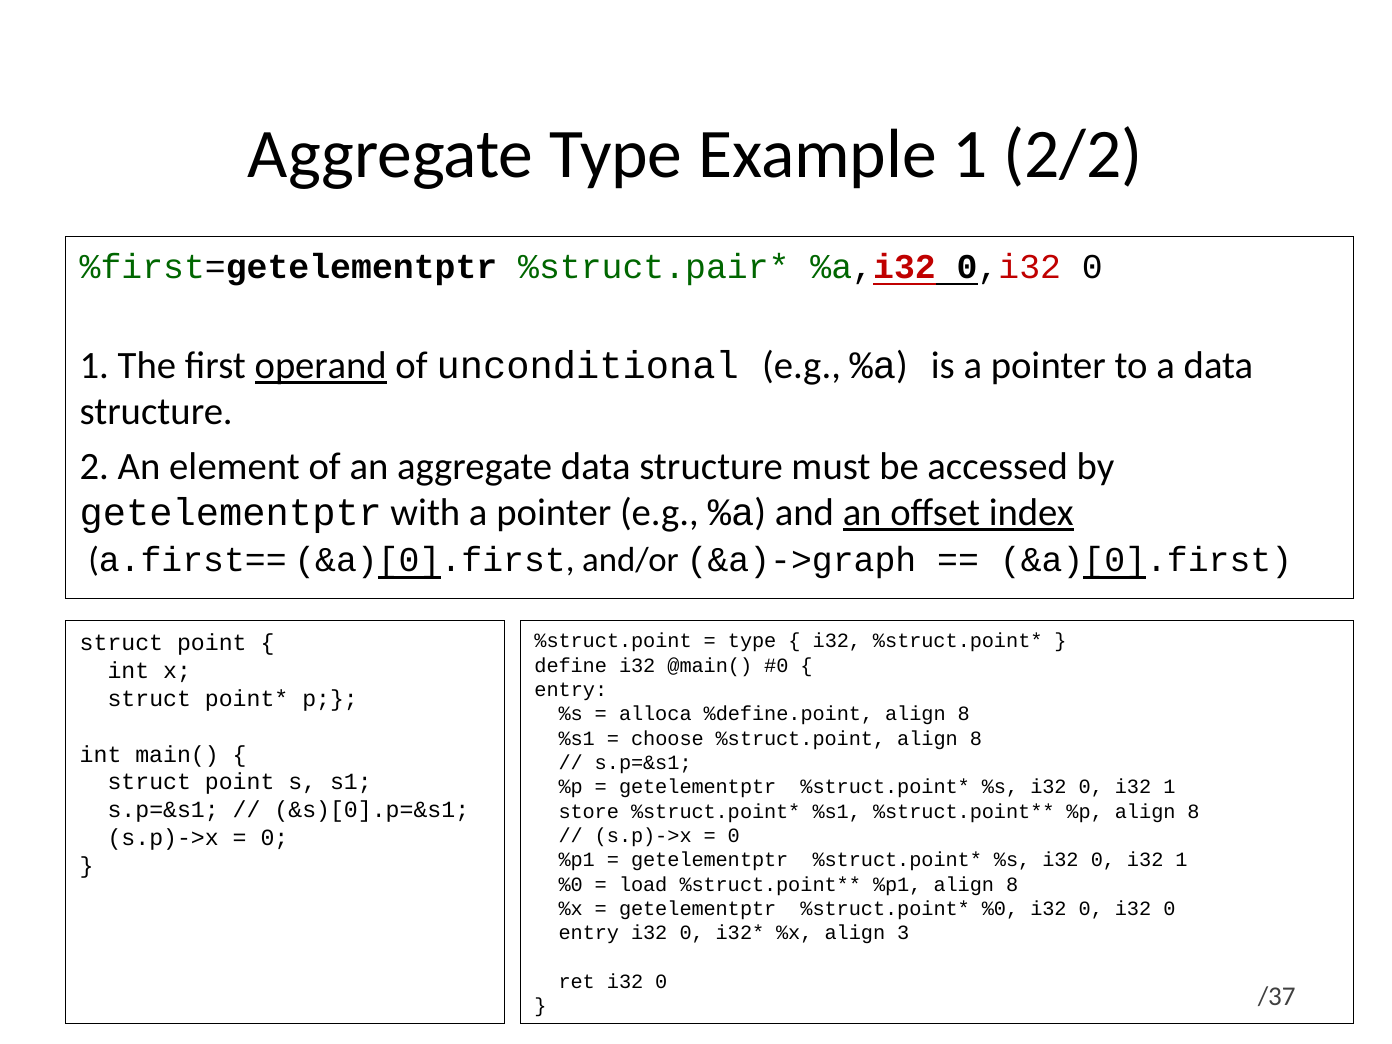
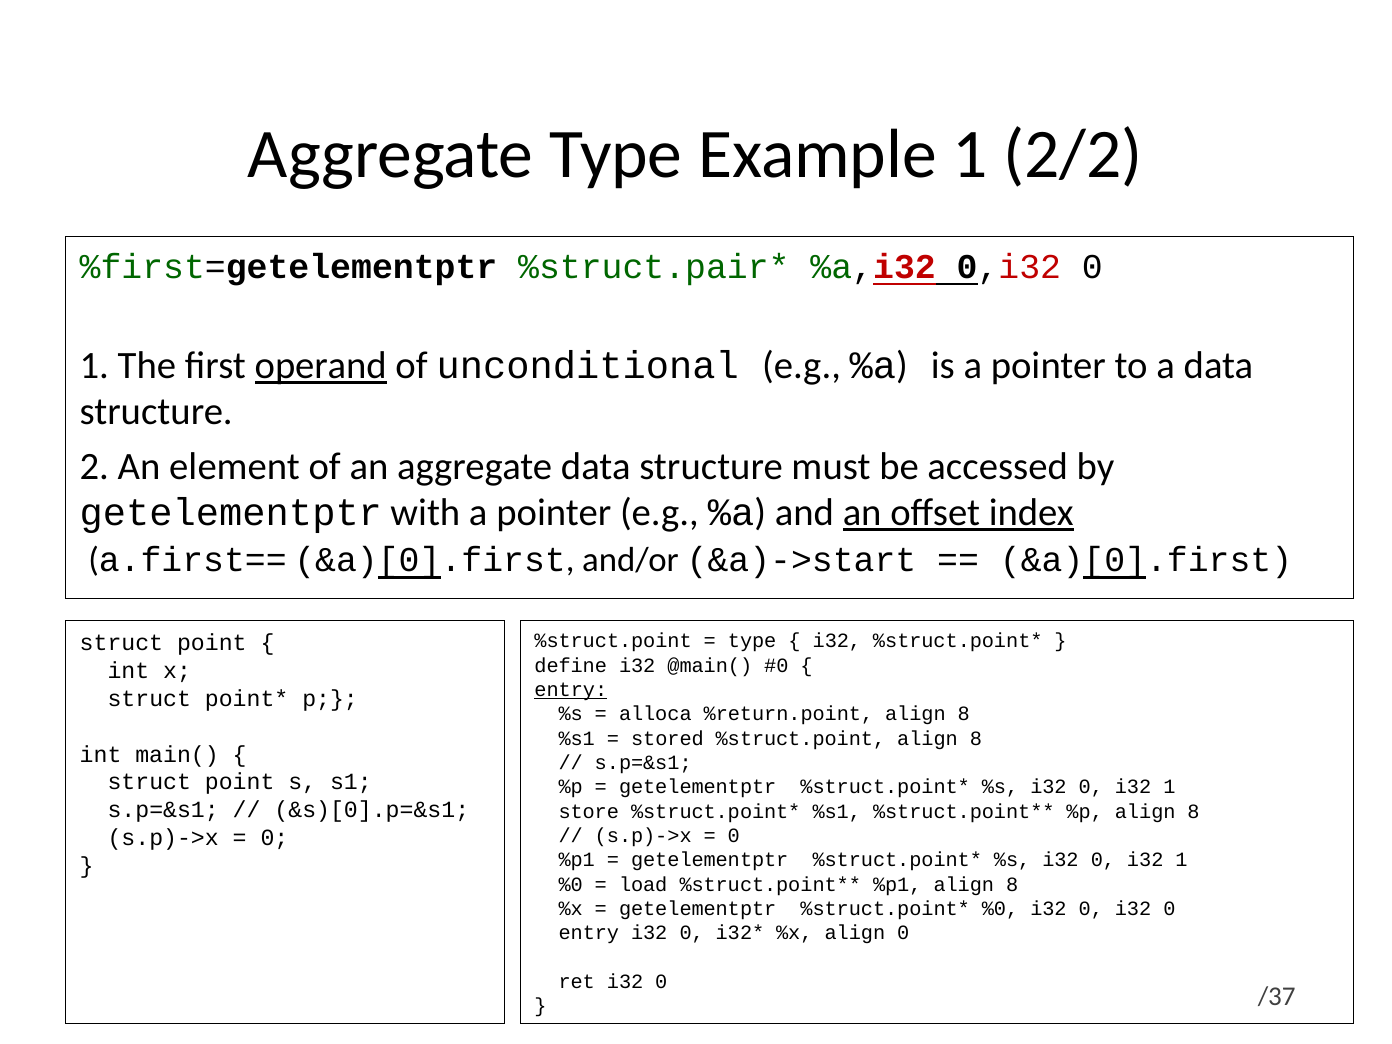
&a)->graph: &a)->graph -> &a)->start (802, 560)
entry underline: none -> present (571, 690)
%define.point: %define.point -> %return.point (788, 714)
choose: choose -> stored (667, 738)
align 3: 3 -> 0 (903, 933)
